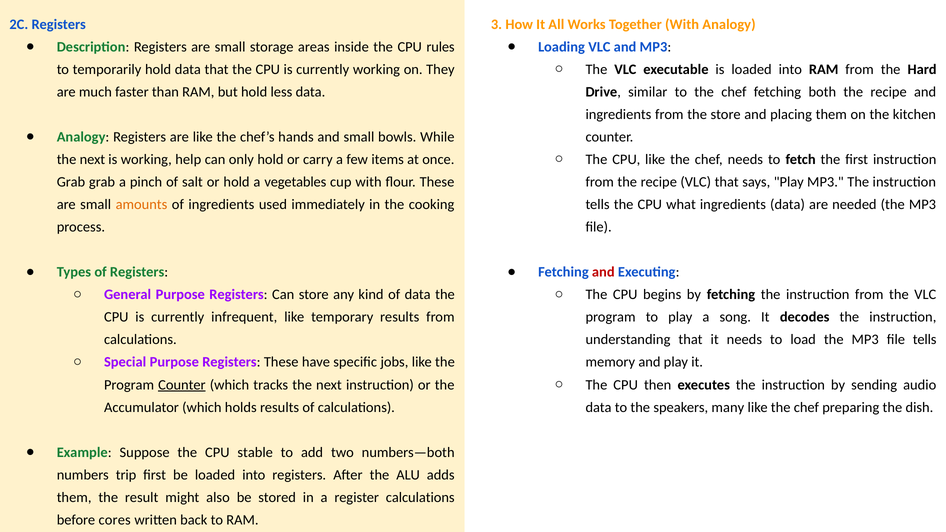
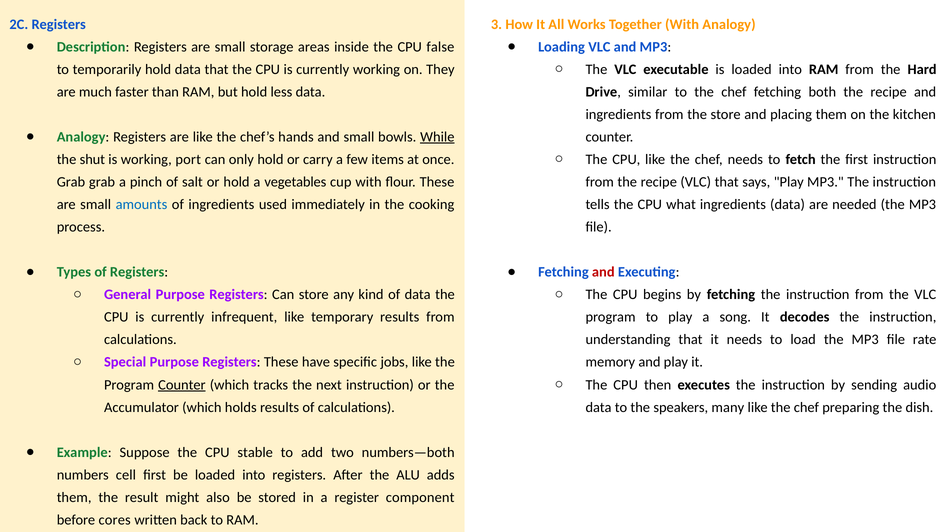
rules: rules -> false (440, 47)
While underline: none -> present (437, 137)
next: next -> shut (92, 160)
help: help -> port (188, 160)
amounts colour: orange -> blue (141, 205)
file tells: tells -> rate (925, 340)
trip: trip -> cell (126, 475)
register calculations: calculations -> component (420, 498)
